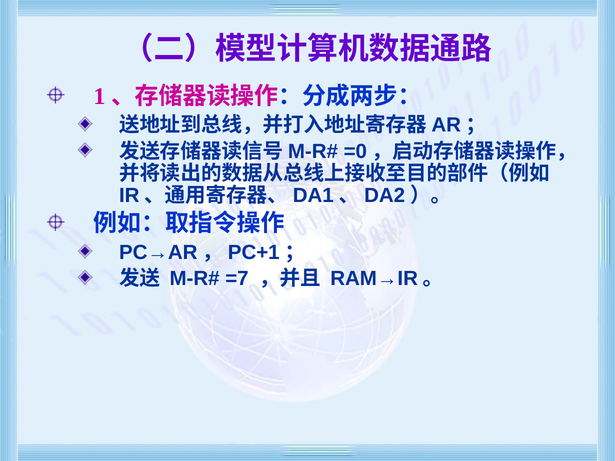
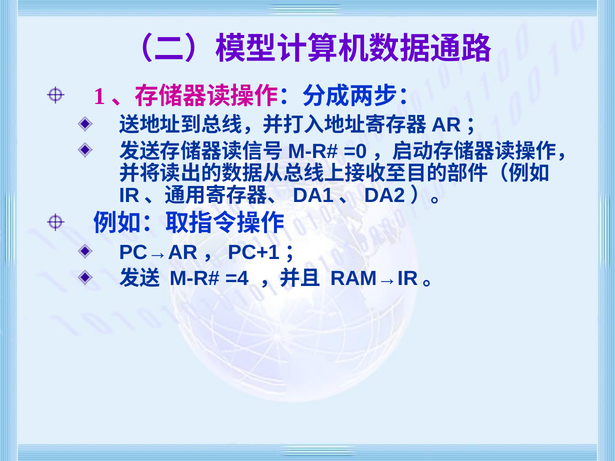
=7: =7 -> =4 (237, 279)
